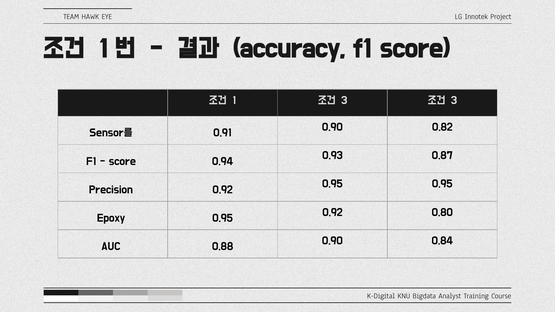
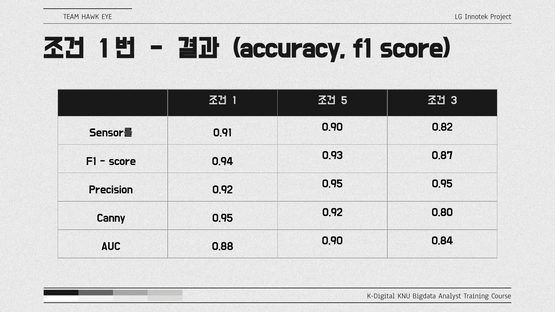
3: 3 -> 5 (344, 100)
Epoxy: Epoxy -> Canny (111, 218)
